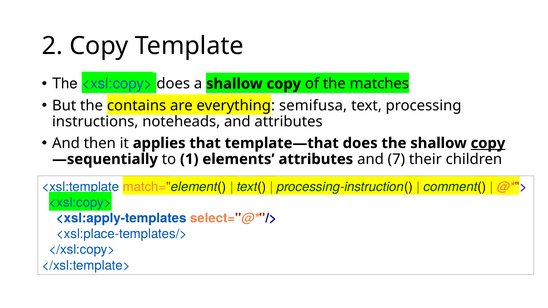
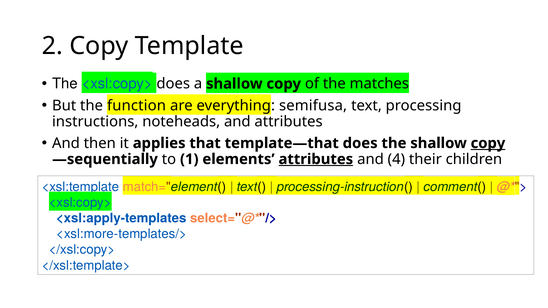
contains: contains -> function (137, 106)
attributes underline: none -> present (316, 159)
7: 7 -> 4 (396, 159)
<xsl:place-templates/>: <xsl:place-templates/> -> <xsl:more-templates/> (122, 234)
